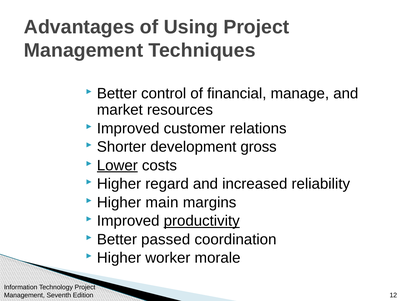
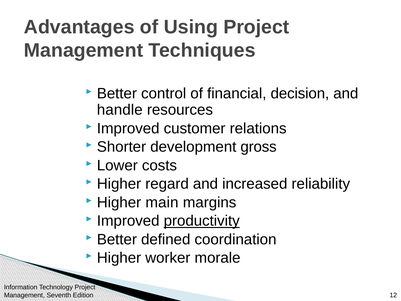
manage: manage -> decision (300, 94)
market: market -> handle (120, 110)
Lower underline: present -> none (117, 165)
passed: passed -> defined (166, 239)
